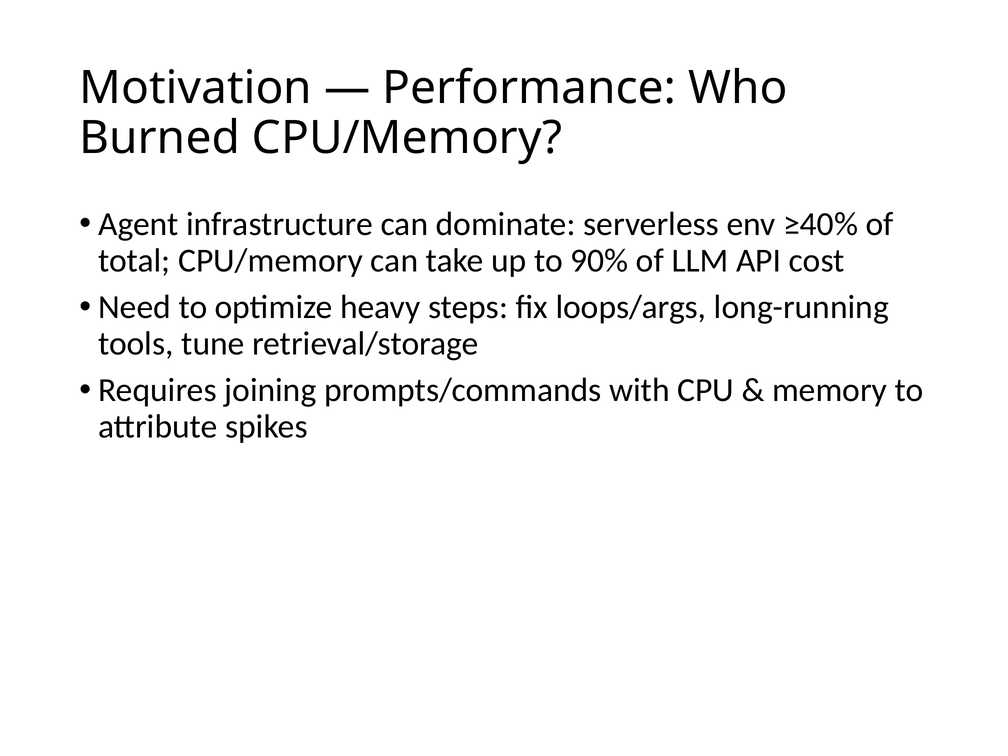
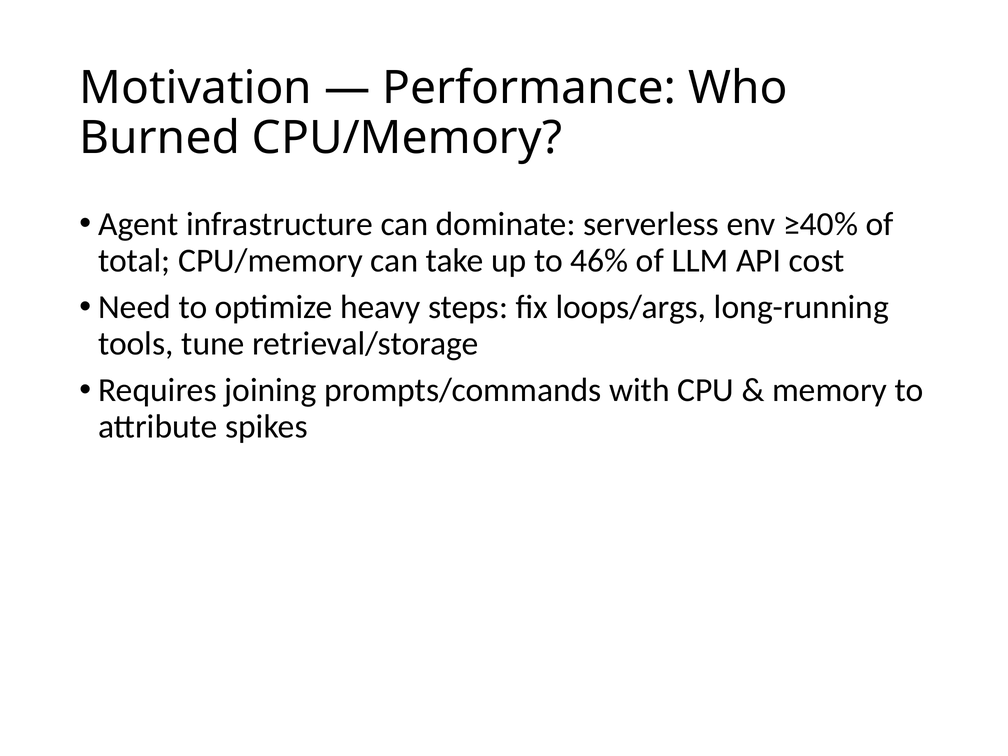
90%: 90% -> 46% (599, 261)
